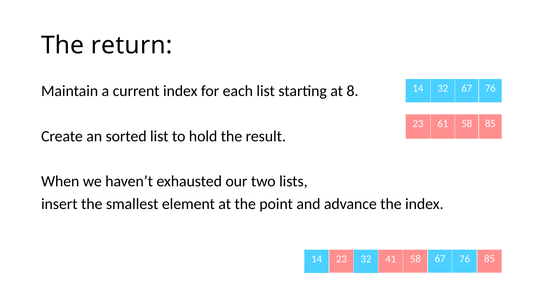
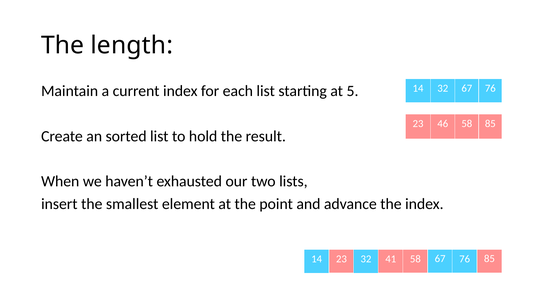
return: return -> length (132, 45)
8: 8 -> 5 (353, 91)
61: 61 -> 46 (443, 124)
